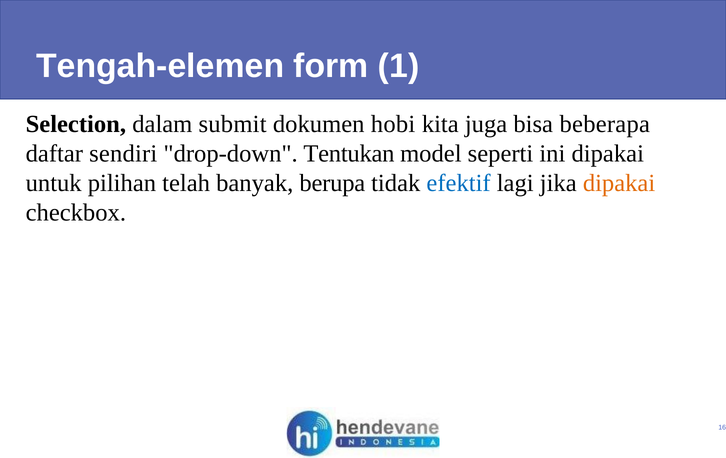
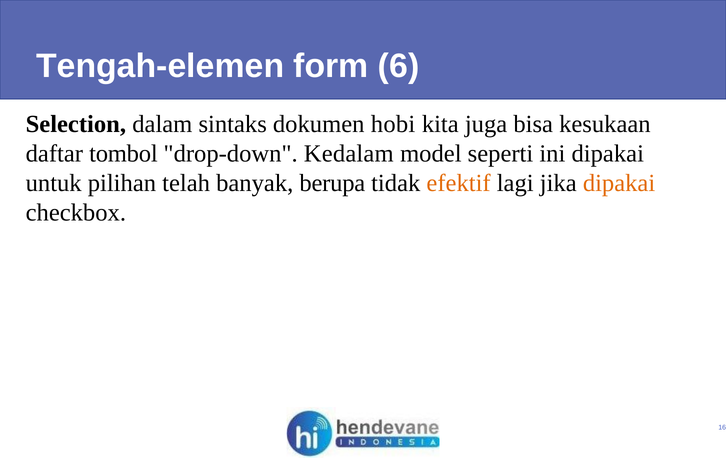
1: 1 -> 6 (399, 66)
submit: submit -> sintaks (233, 124)
beberapa: beberapa -> kesukaan (605, 124)
sendiri: sendiri -> tombol (123, 153)
Tentukan: Tentukan -> Kedalam (349, 153)
efektif colour: blue -> orange (459, 183)
